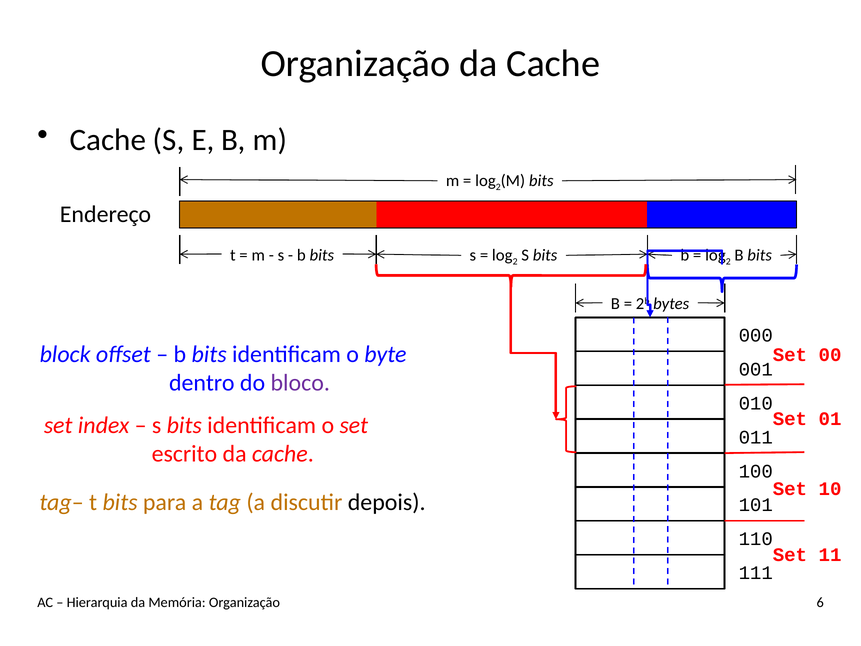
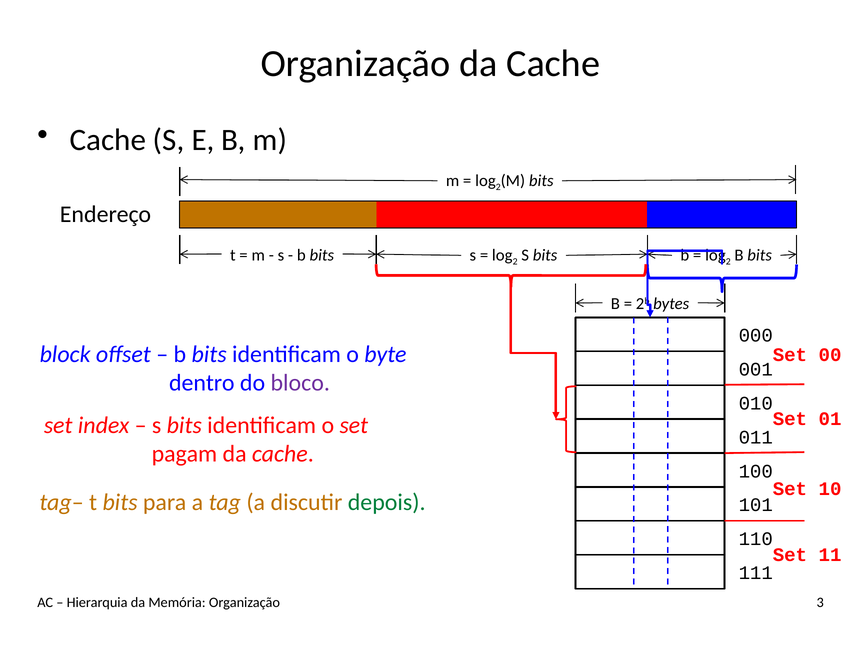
escrito: escrito -> pagam (184, 454)
depois colour: black -> green (387, 502)
6: 6 -> 3 (820, 602)
